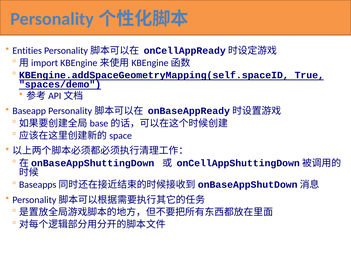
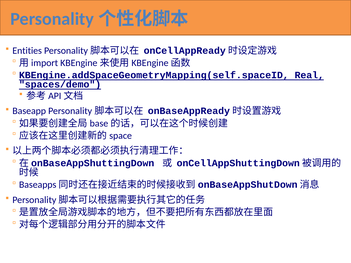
True: True -> Real (309, 75)
